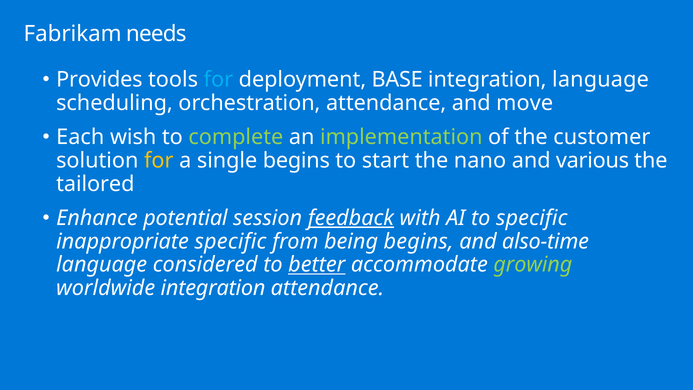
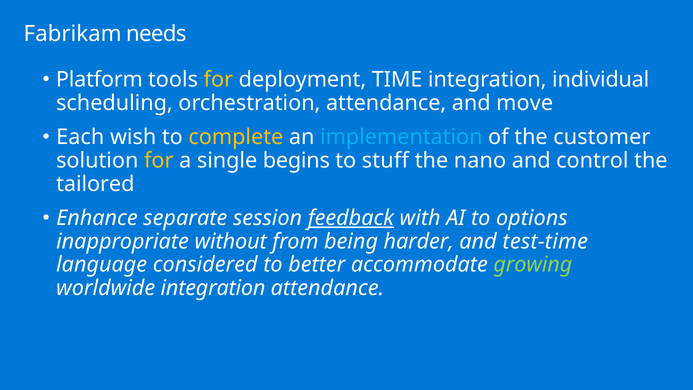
Provides: Provides -> Platform (99, 80)
for colour: light blue -> yellow (218, 80)
BASE: BASE -> TIME (397, 80)
integration language: language -> individual (601, 80)
complete colour: light green -> yellow (236, 137)
implementation colour: light green -> light blue (401, 137)
start: start -> stuff (385, 160)
various: various -> control (592, 160)
potential: potential -> separate (185, 218)
to specific: specific -> options (532, 218)
inappropriate specific: specific -> without (231, 241)
being begins: begins -> harder (419, 241)
also-time: also-time -> test-time (545, 241)
better underline: present -> none (317, 265)
